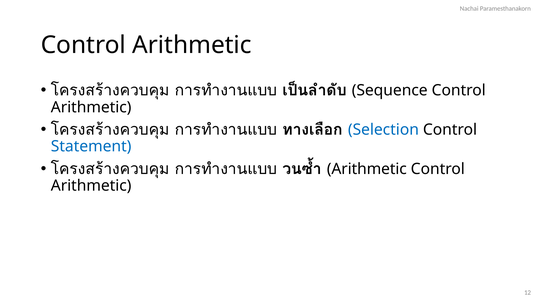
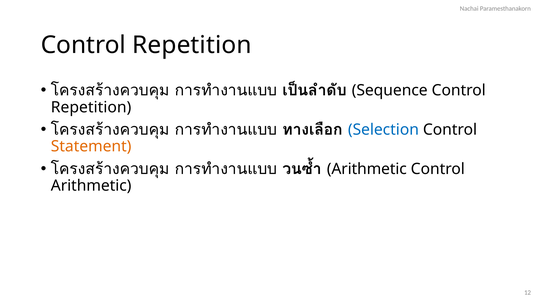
Arithmetic: Arithmetic -> Repetition (192, 45)
Arithmetic: Arithmetic -> Repetition (91, 107)
Statement colour: blue -> orange (91, 146)
